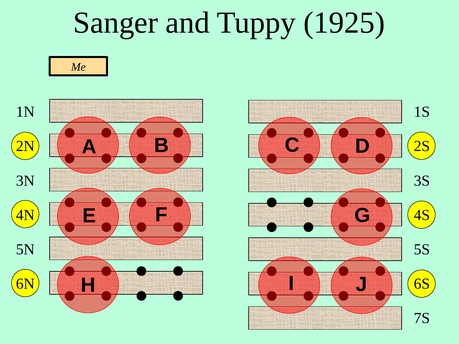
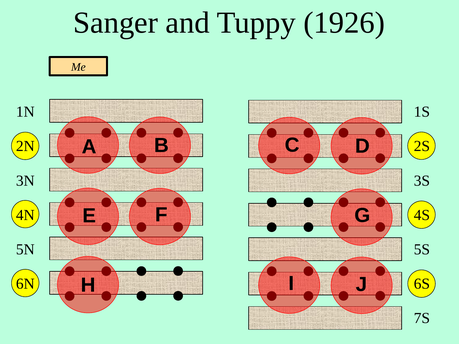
1925: 1925 -> 1926 (344, 23)
